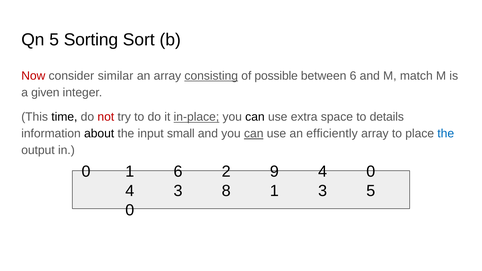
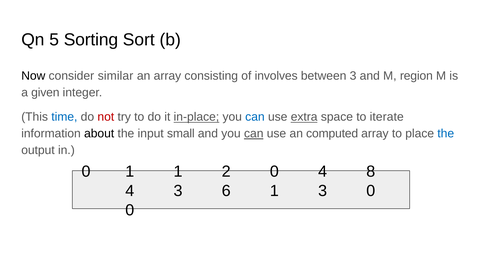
Now colour: red -> black (33, 76)
consisting underline: present -> none (211, 76)
possible: possible -> involves (276, 76)
between 6: 6 -> 3 (353, 76)
match: match -> region (416, 76)
time colour: black -> blue (64, 117)
can colour: black -> blue (255, 117)
extra underline: none -> present (304, 117)
details: details -> iterate (387, 117)
efficiently: efficiently -> computed (332, 134)
1 6: 6 -> 1 (178, 172)
2 9: 9 -> 0 (274, 172)
4 0: 0 -> 8 (371, 172)
8: 8 -> 6 (226, 191)
3 5: 5 -> 0 (371, 191)
